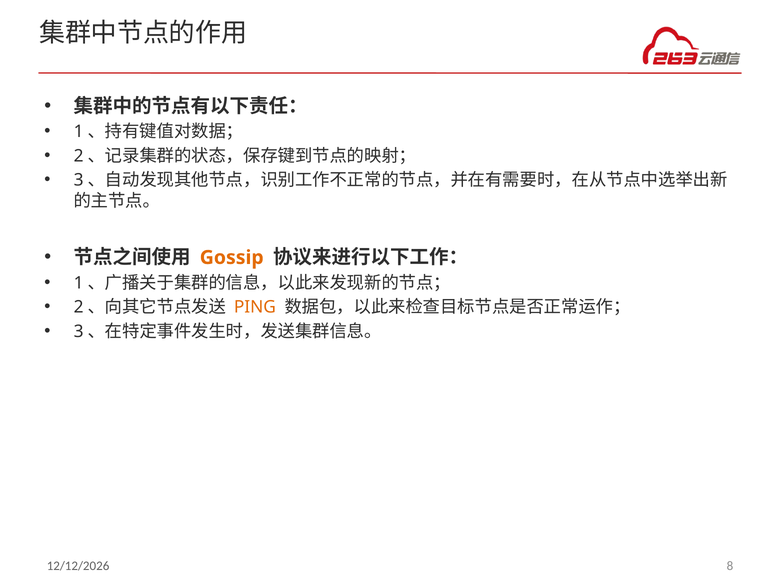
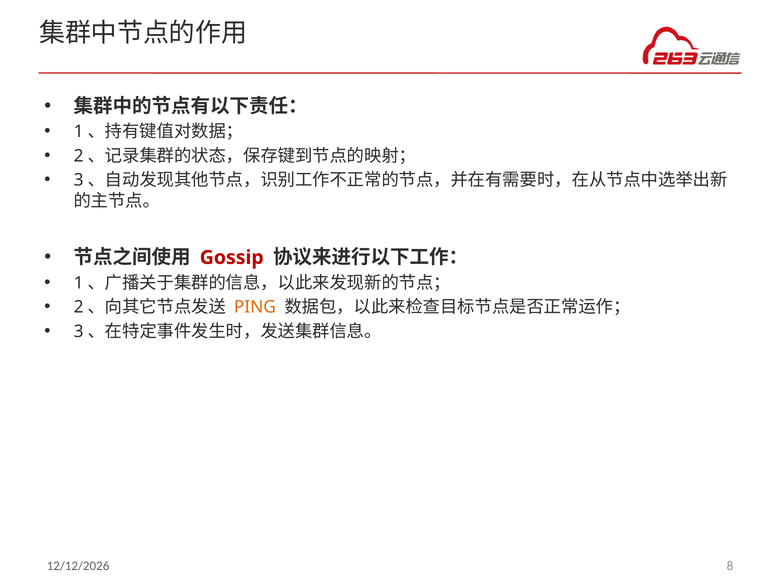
Gossip colour: orange -> red (232, 258)
